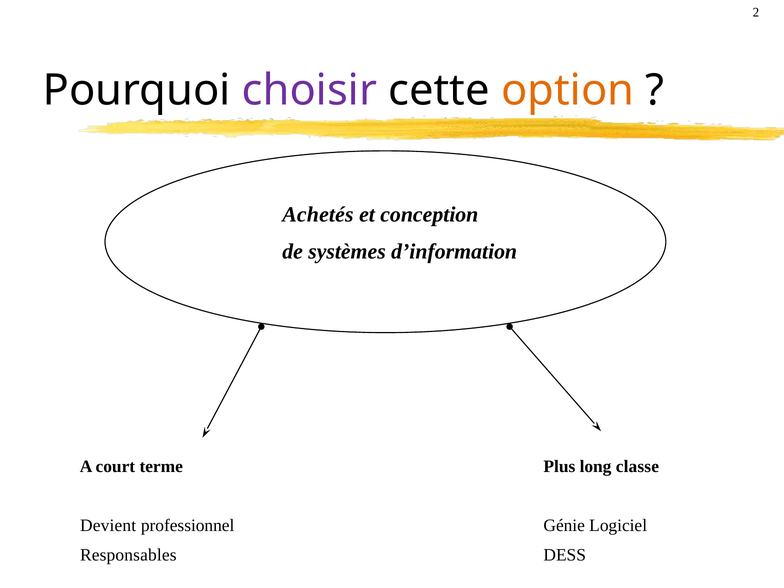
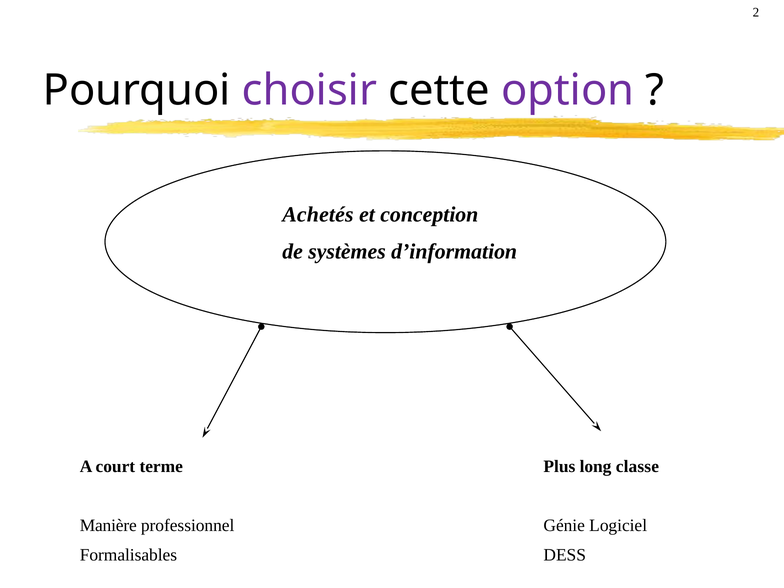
option colour: orange -> purple (568, 91)
Devient: Devient -> Manière (108, 526)
Responsables: Responsables -> Formalisables (128, 555)
